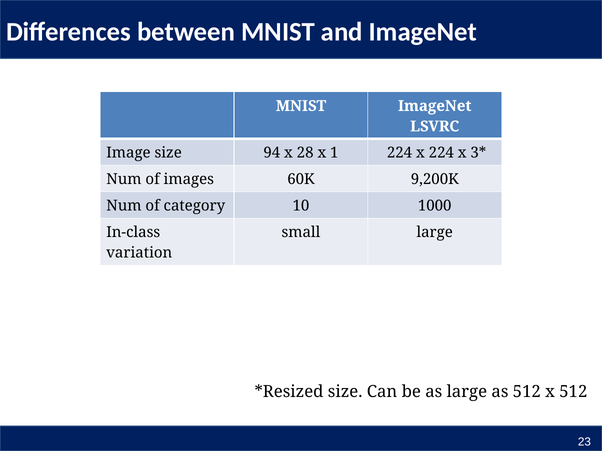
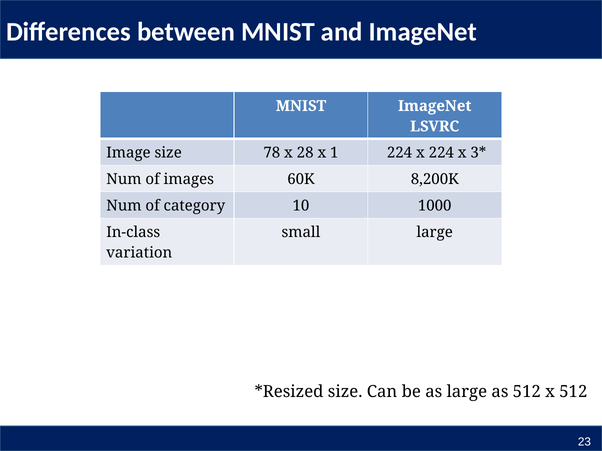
94: 94 -> 78 (272, 153)
9,200K: 9,200K -> 8,200K (435, 180)
